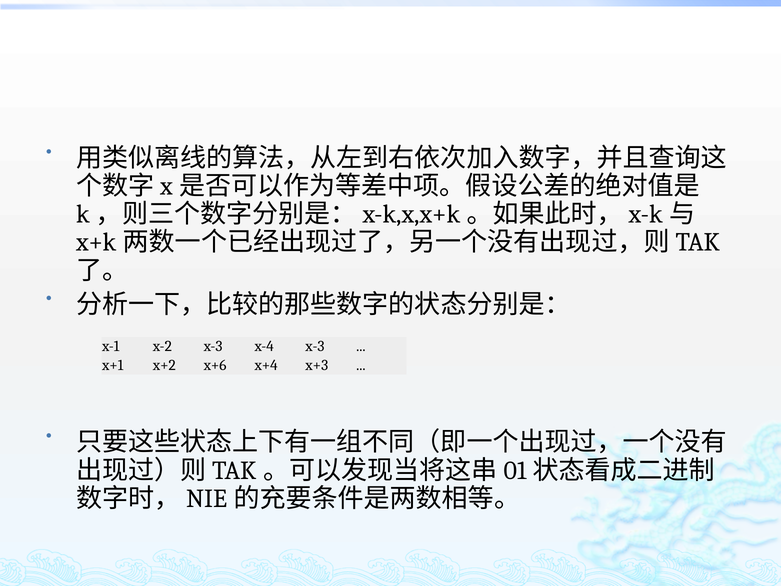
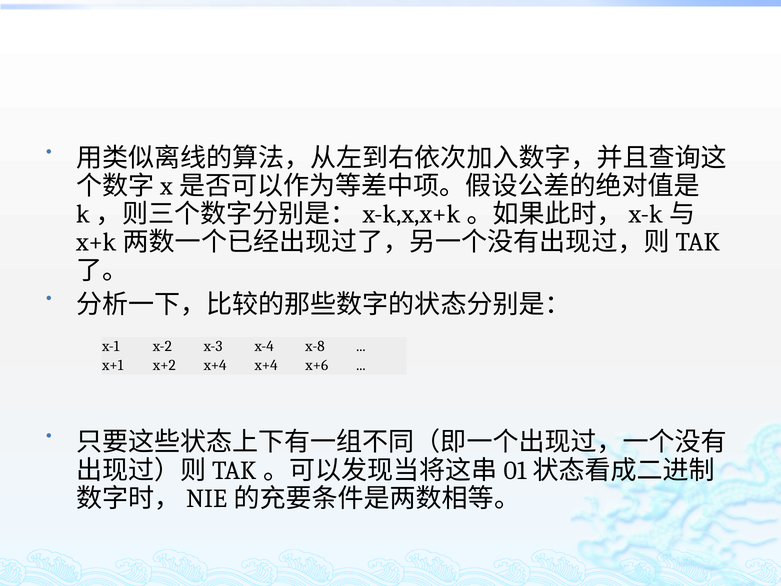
x-4 x-3: x-3 -> x-8 (315, 346)
x+2 x+6: x+6 -> x+4 (215, 365)
x+3: x+3 -> x+6 (317, 365)
